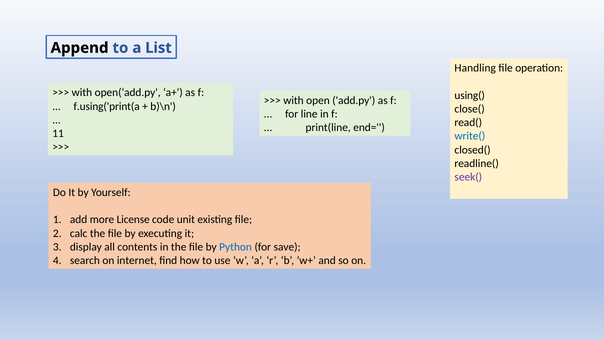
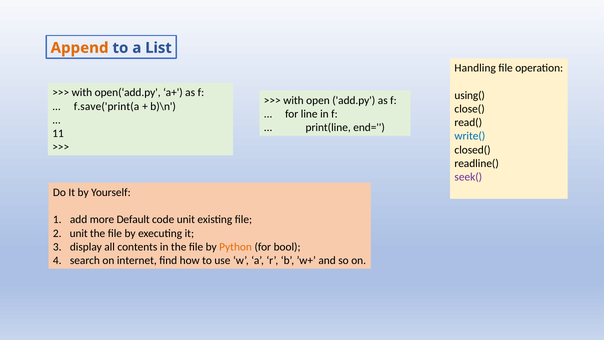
Append colour: black -> orange (80, 48)
f.using('print(a: f.using('print(a -> f.save('print(a (107, 106)
License: License -> Default (133, 220)
calc: calc -> unit (79, 233)
Python colour: blue -> orange (236, 247)
save: save -> bool (287, 247)
